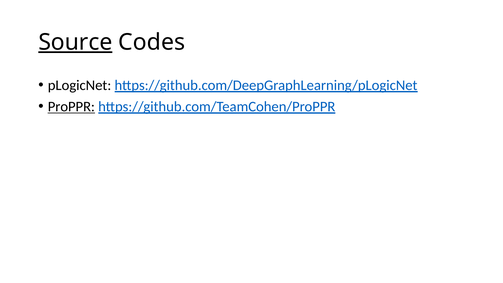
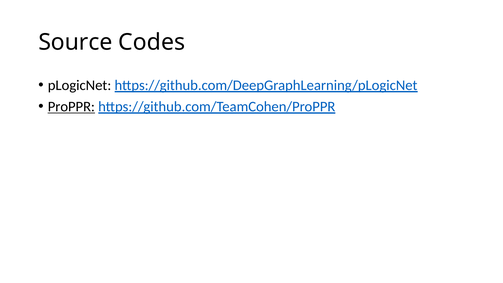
Source underline: present -> none (75, 42)
